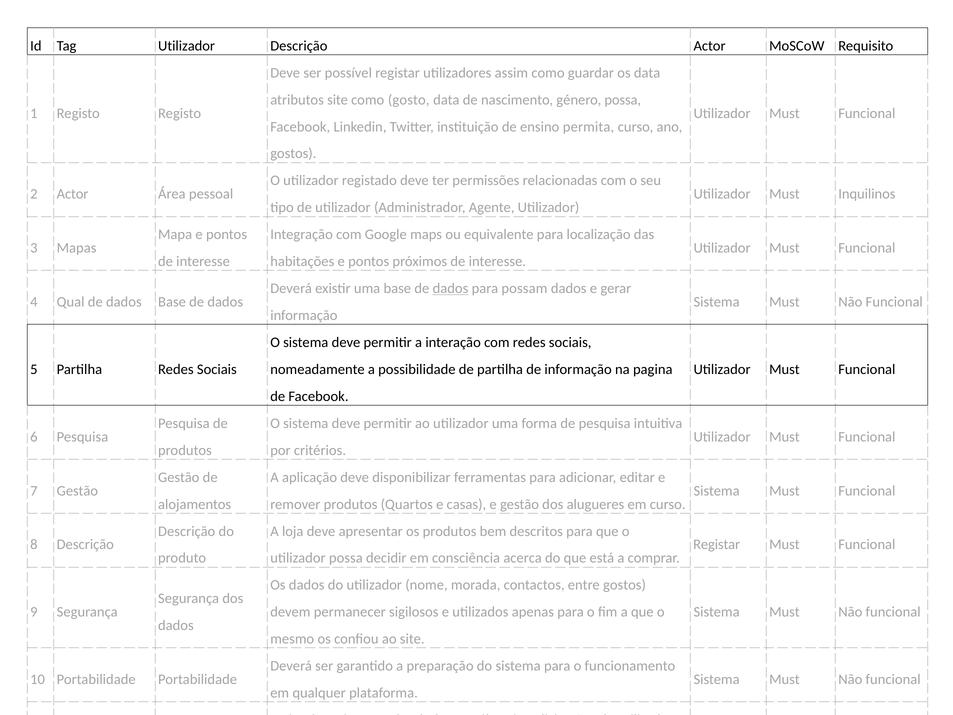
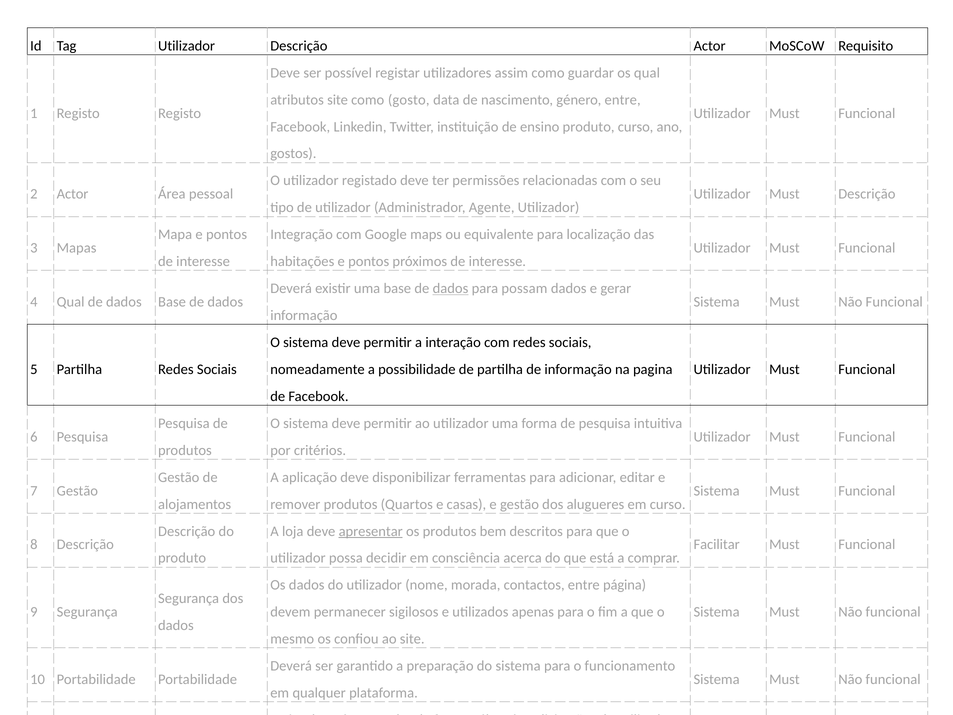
os data: data -> qual (647, 73)
género possa: possa -> entre (623, 100)
ensino permita: permita -> produto (589, 127)
Must Inquilinos: Inquilinos -> Descrição (867, 194)
apresentar underline: none -> present (371, 531)
Registar: Registar -> Facilitar (717, 544)
entre gostos: gostos -> página (625, 585)
